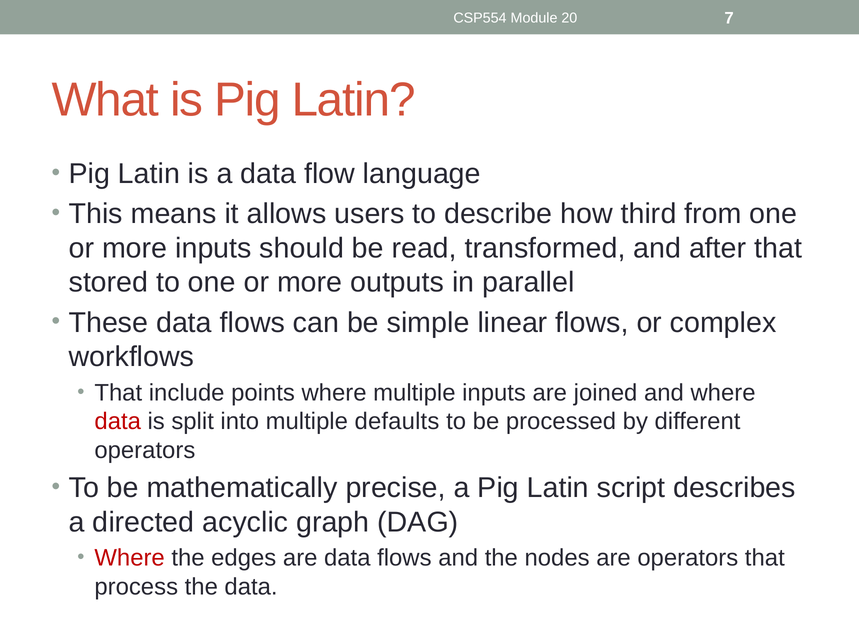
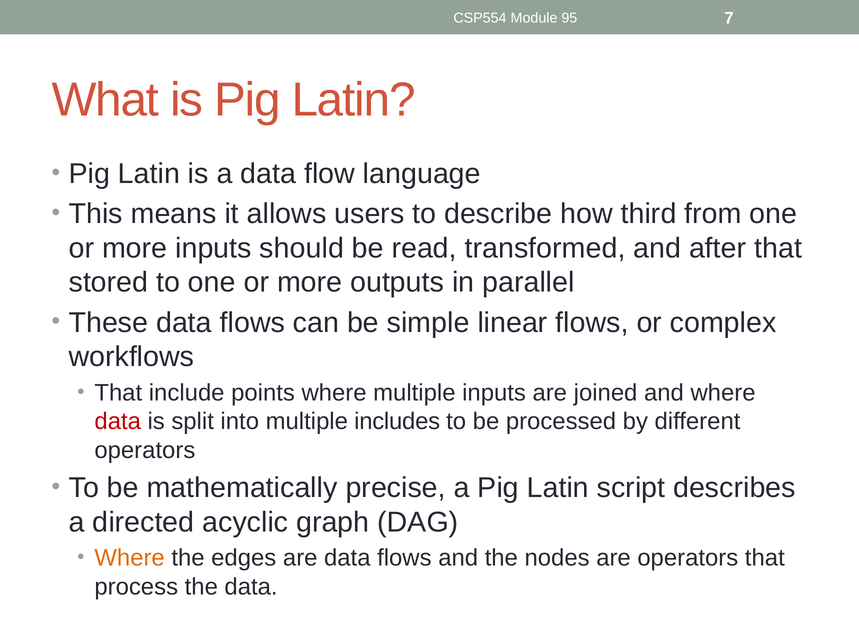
20: 20 -> 95 (569, 18)
defaults: defaults -> includes (397, 422)
Where colour: red -> orange (130, 558)
